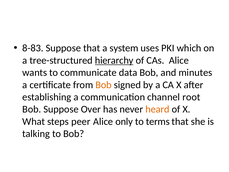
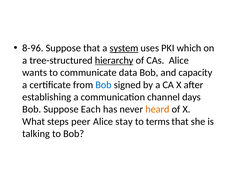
8-83: 8-83 -> 8-96 (33, 48)
system underline: none -> present (124, 48)
minutes: minutes -> capacity (195, 72)
Bob colour: orange -> blue (104, 85)
root: root -> days (191, 97)
Over: Over -> Each (91, 109)
only: only -> stay (124, 121)
